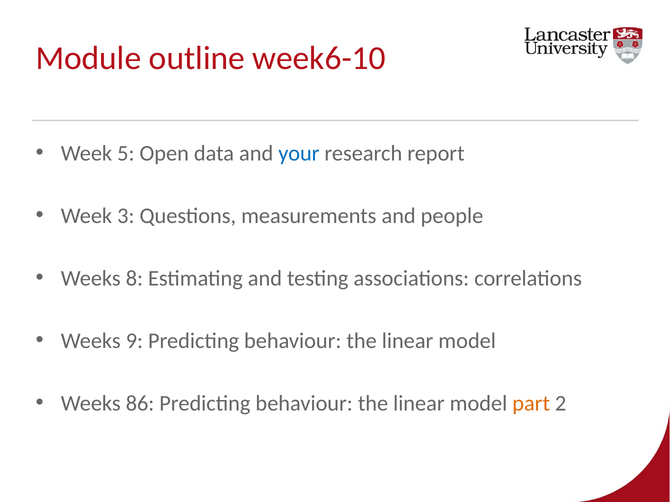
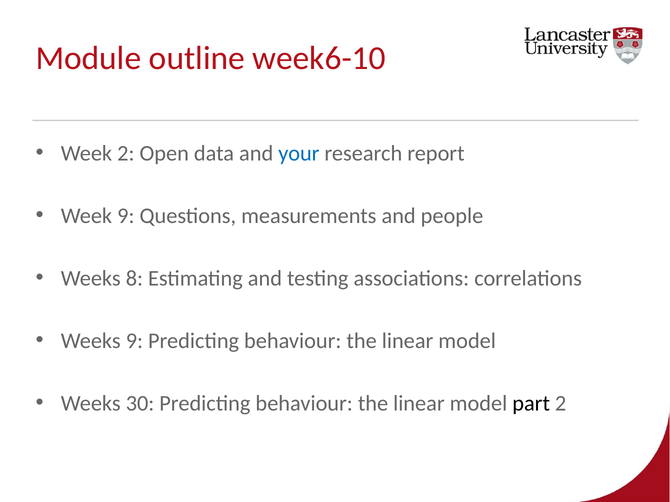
Week 5: 5 -> 2 (126, 153)
Week 3: 3 -> 9 (126, 216)
86: 86 -> 30 (140, 404)
part colour: orange -> black (531, 404)
